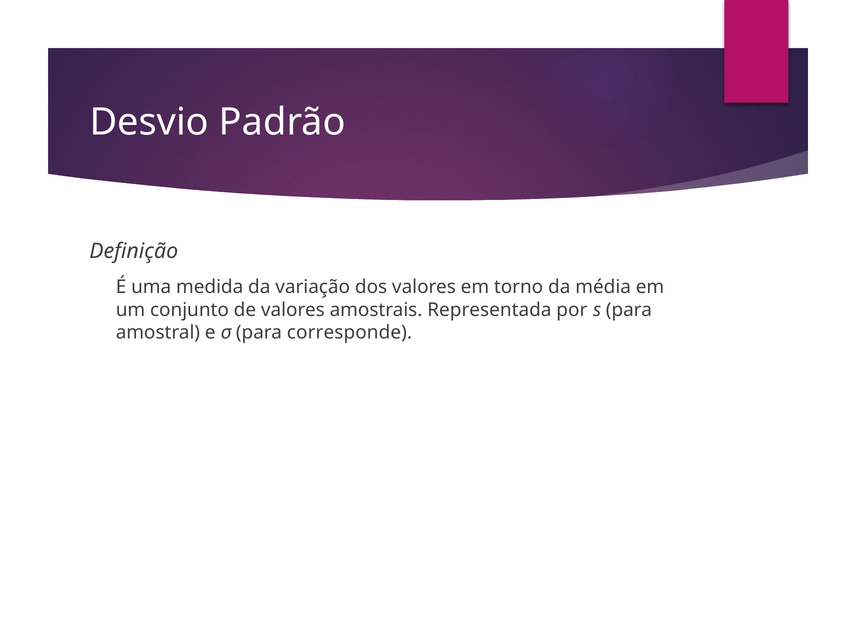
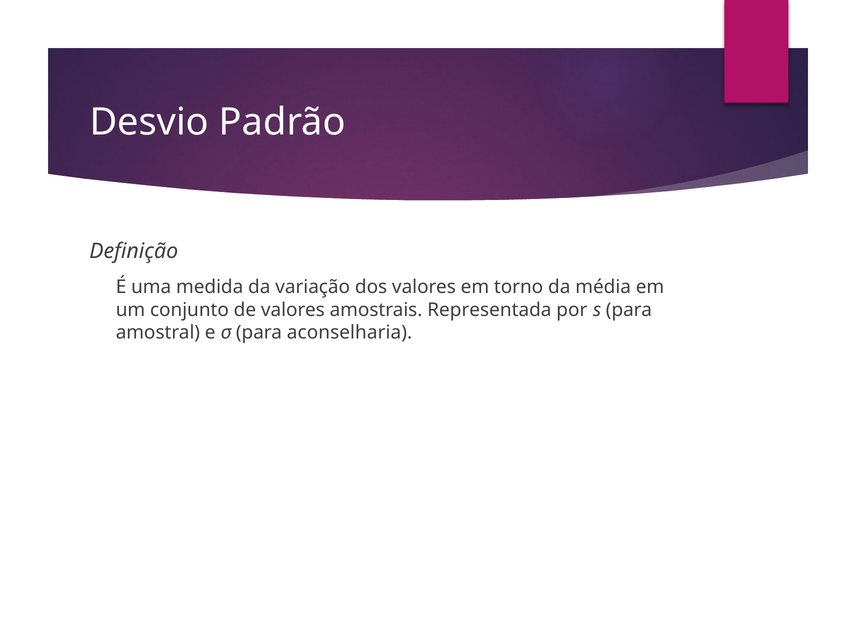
corresponde: corresponde -> aconselharia (349, 333)
